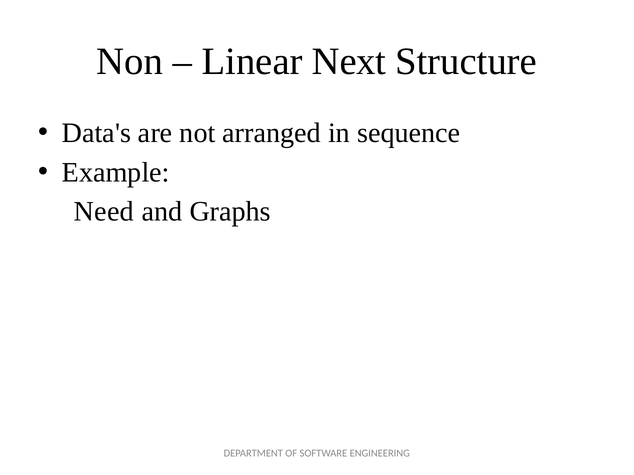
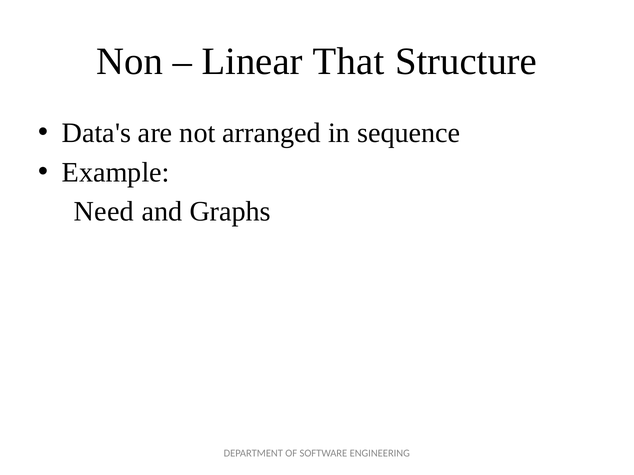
Next: Next -> That (349, 61)
